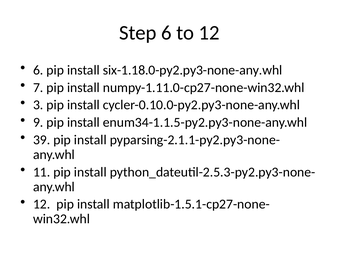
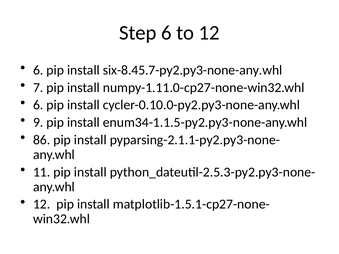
six-1.18.0-py2.py3-none-any.whl: six-1.18.0-py2.py3-none-any.whl -> six-8.45.7-py2.py3-none-any.whl (193, 70)
3: 3 -> 6 (38, 105)
39: 39 -> 86 (42, 140)
